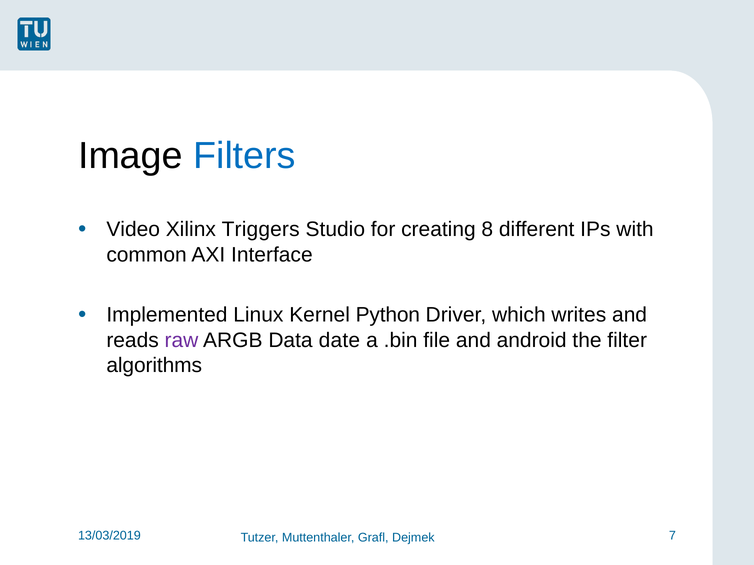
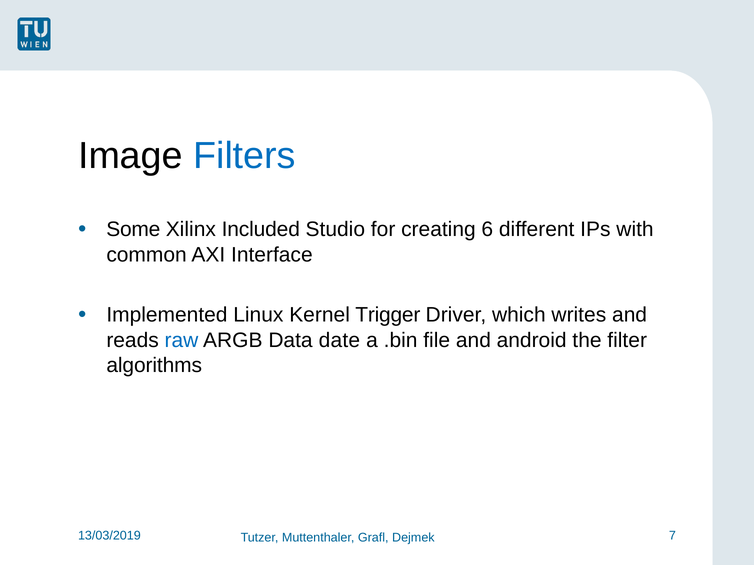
Video: Video -> Some (133, 230)
Triggers: Triggers -> Included (261, 230)
8: 8 -> 6 (487, 230)
Python: Python -> Trigger (388, 315)
raw colour: purple -> blue (181, 340)
